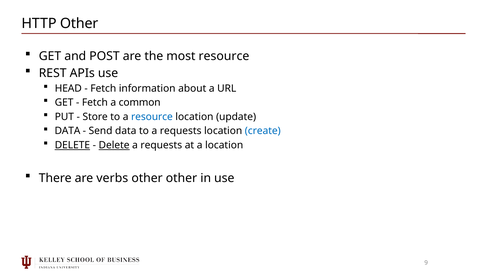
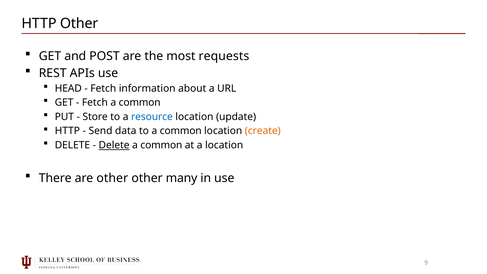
most resource: resource -> requests (224, 56)
DATA: DATA -> HTTP (67, 131)
to a requests: requests -> common (181, 131)
create colour: blue -> orange (263, 131)
DELETE underline: present -> none (72, 145)
requests: requests -> common (161, 145)
are verbs: verbs -> other (112, 178)
other other: other -> many (182, 178)
